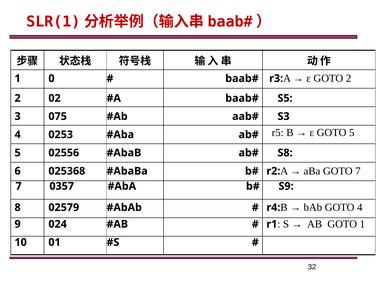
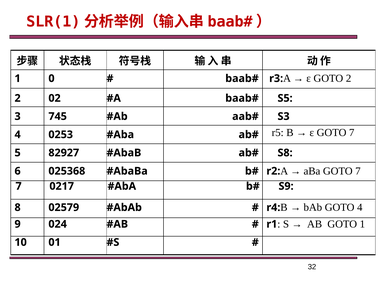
075: 075 -> 745 (58, 117)
ε GOTO 5: 5 -> 7 (352, 133)
02556: 02556 -> 82927 (64, 153)
0357: 0357 -> 0217 (62, 186)
